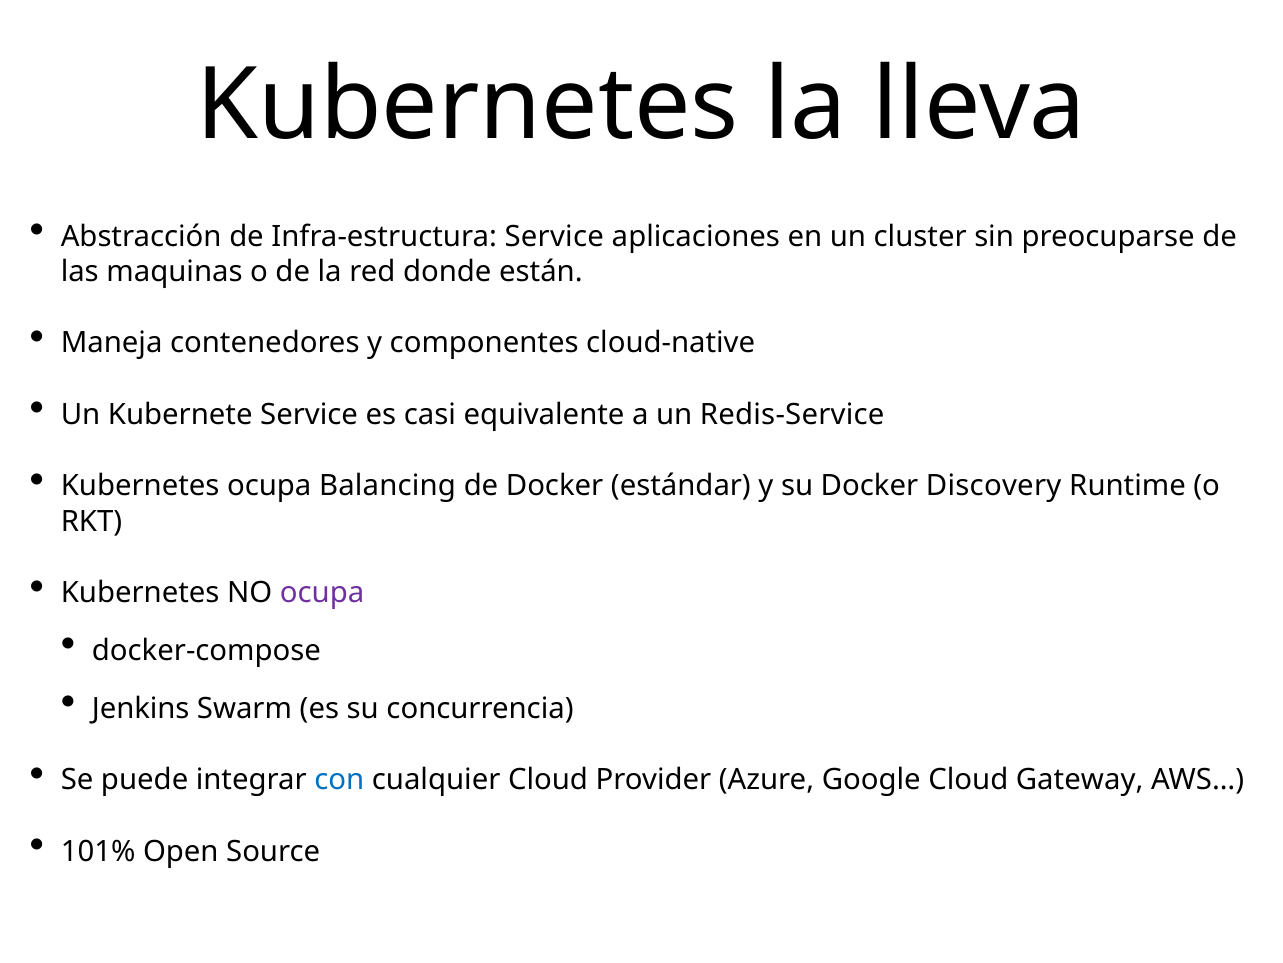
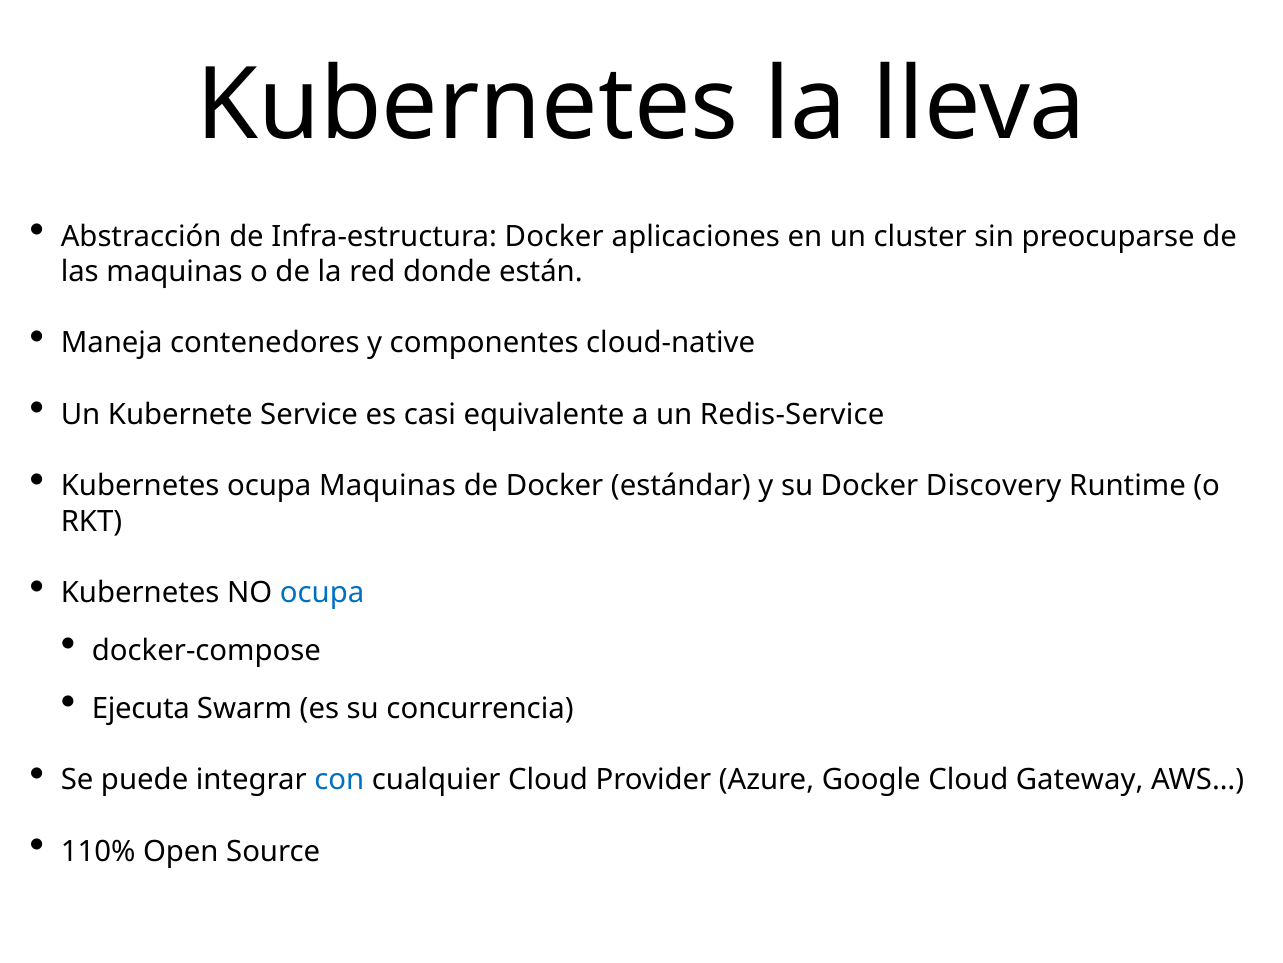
Infra-estructura Service: Service -> Docker (554, 236)
ocupa Balancing: Balancing -> Maquinas (387, 486)
ocupa colour: purple -> blue (322, 593)
Jenkins: Jenkins -> Ejecuta (141, 708)
101%: 101% -> 110% (98, 851)
